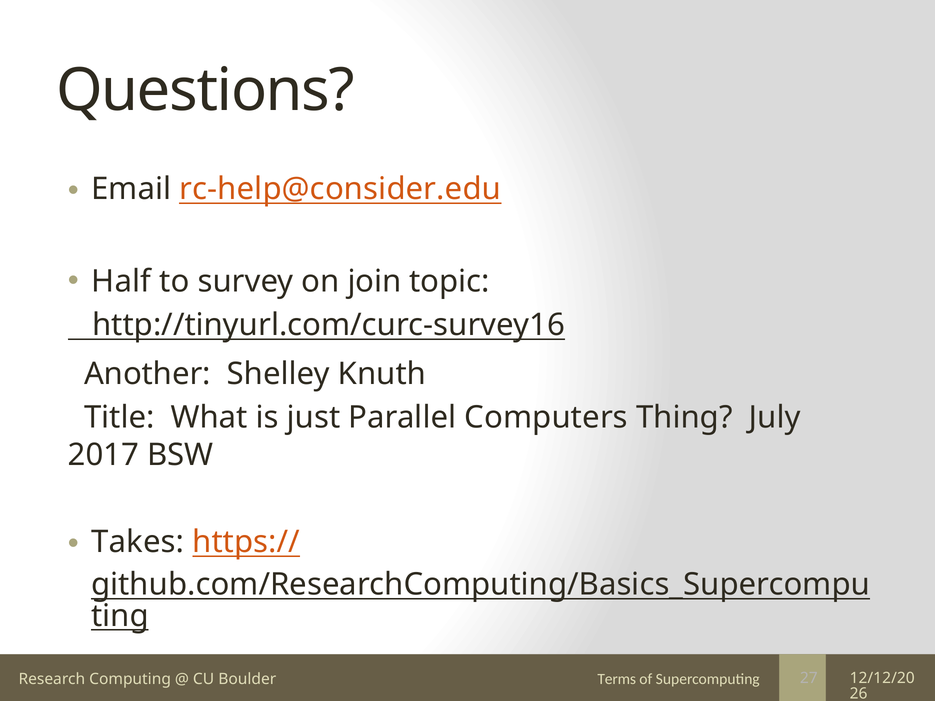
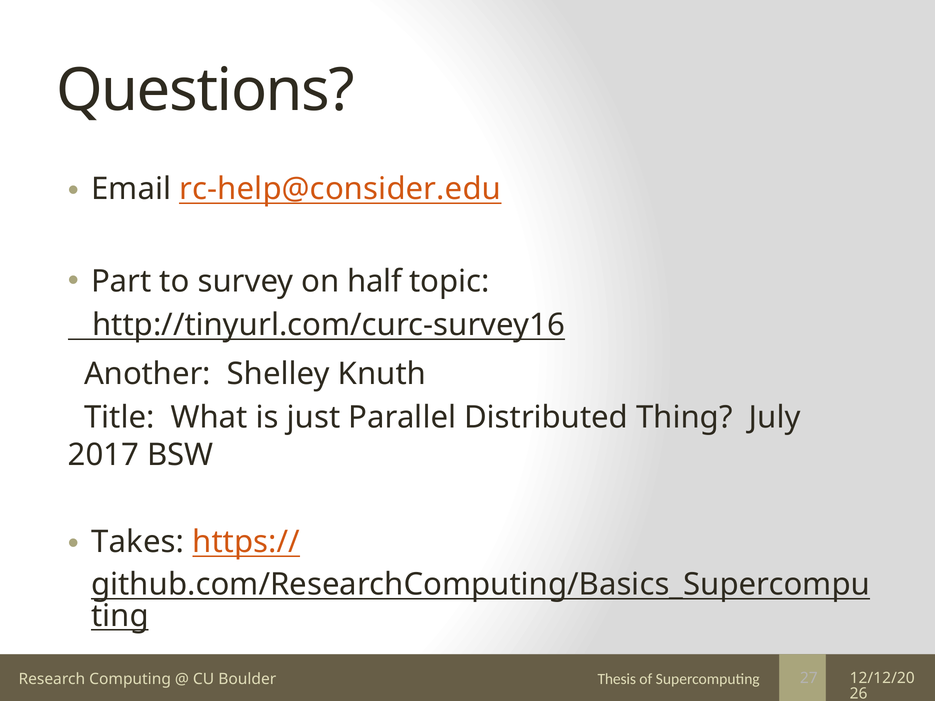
Half: Half -> Part (121, 282)
join: join -> half (375, 282)
Computers: Computers -> Distributed (546, 418)
Terms: Terms -> Thesis (617, 679)
